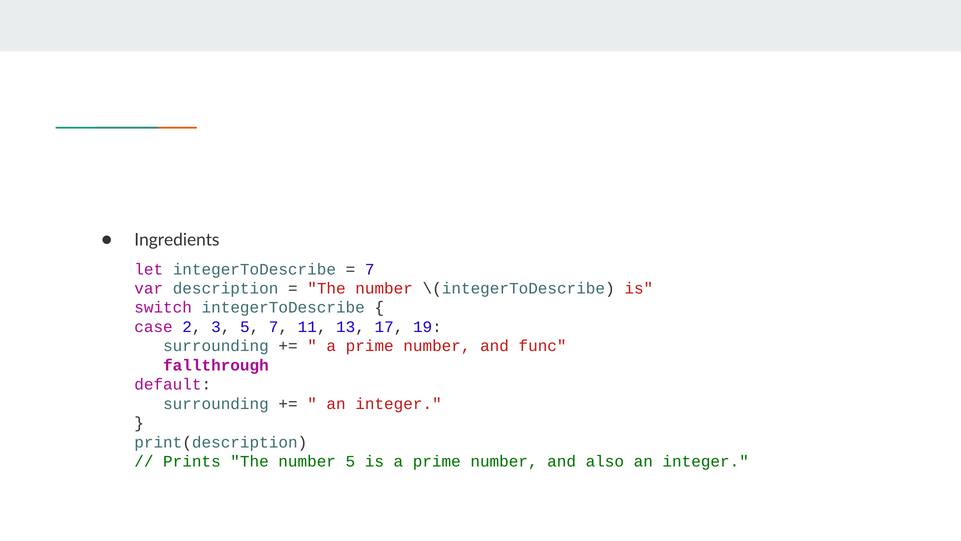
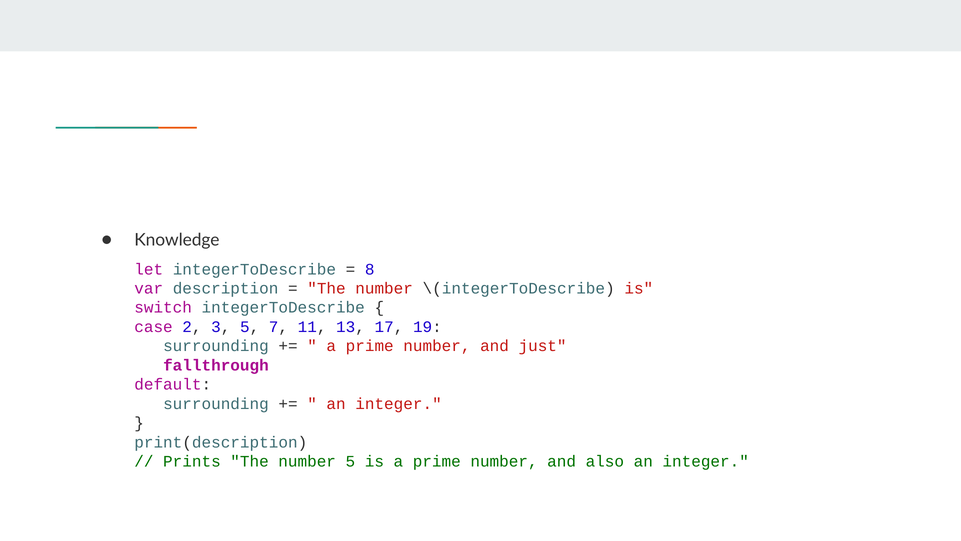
Ingredients: Ingredients -> Knowledge (177, 240)
7: 7 -> 8 (370, 269)
func: func -> just (543, 346)
